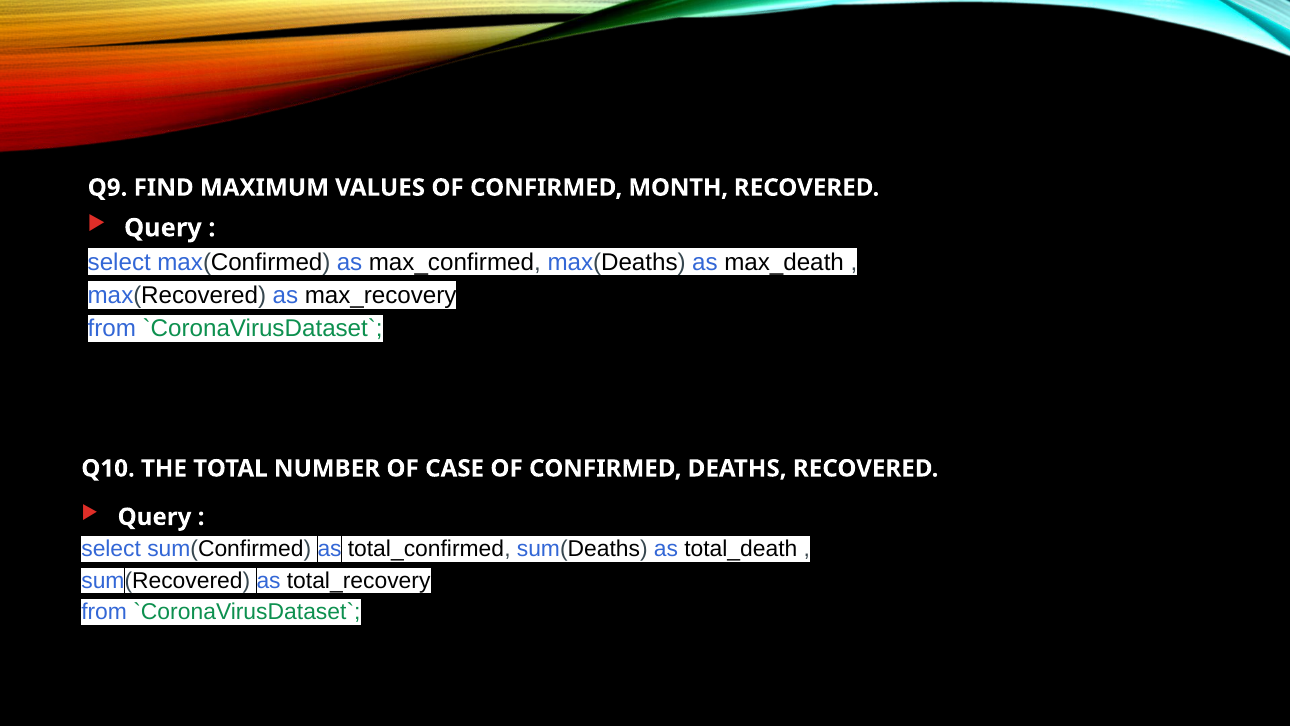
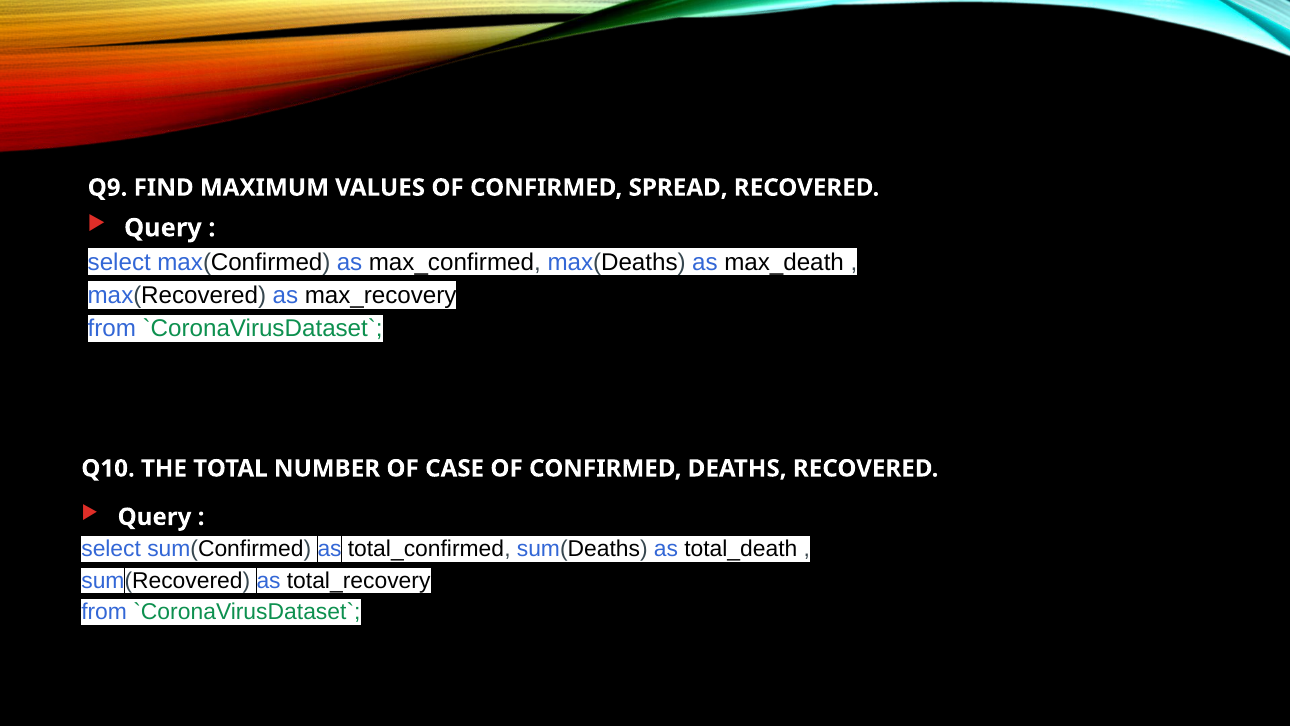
MONTH: MONTH -> SPREAD (678, 188)
